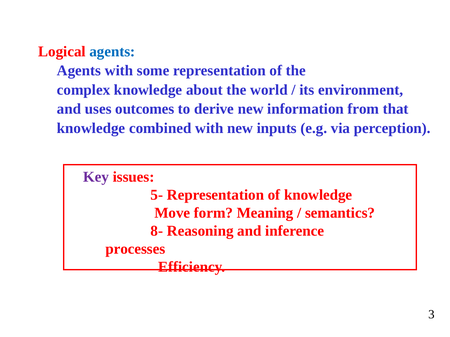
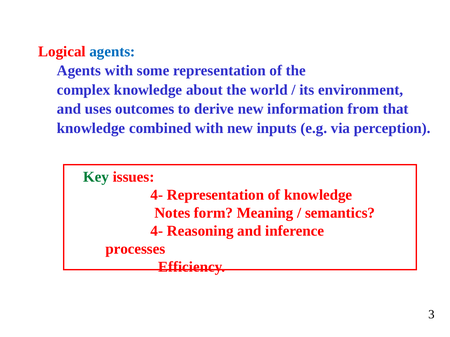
Key colour: purple -> green (96, 177)
5-: 5- -> 4- (157, 195)
Move: Move -> Notes (172, 213)
8-: 8- -> 4- (157, 231)
